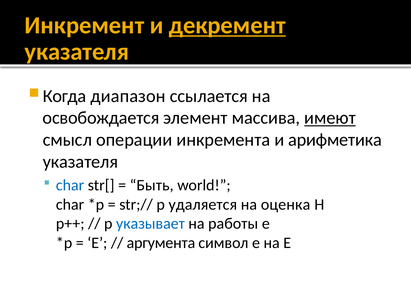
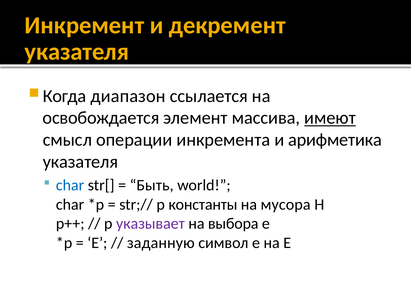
декремент underline: present -> none (227, 25)
удаляется: удаляется -> константы (203, 205)
оценка: оценка -> мусора (286, 205)
указывает colour: blue -> purple (150, 224)
работы: работы -> выбора (233, 224)
аргумента: аргумента -> заданную (161, 243)
